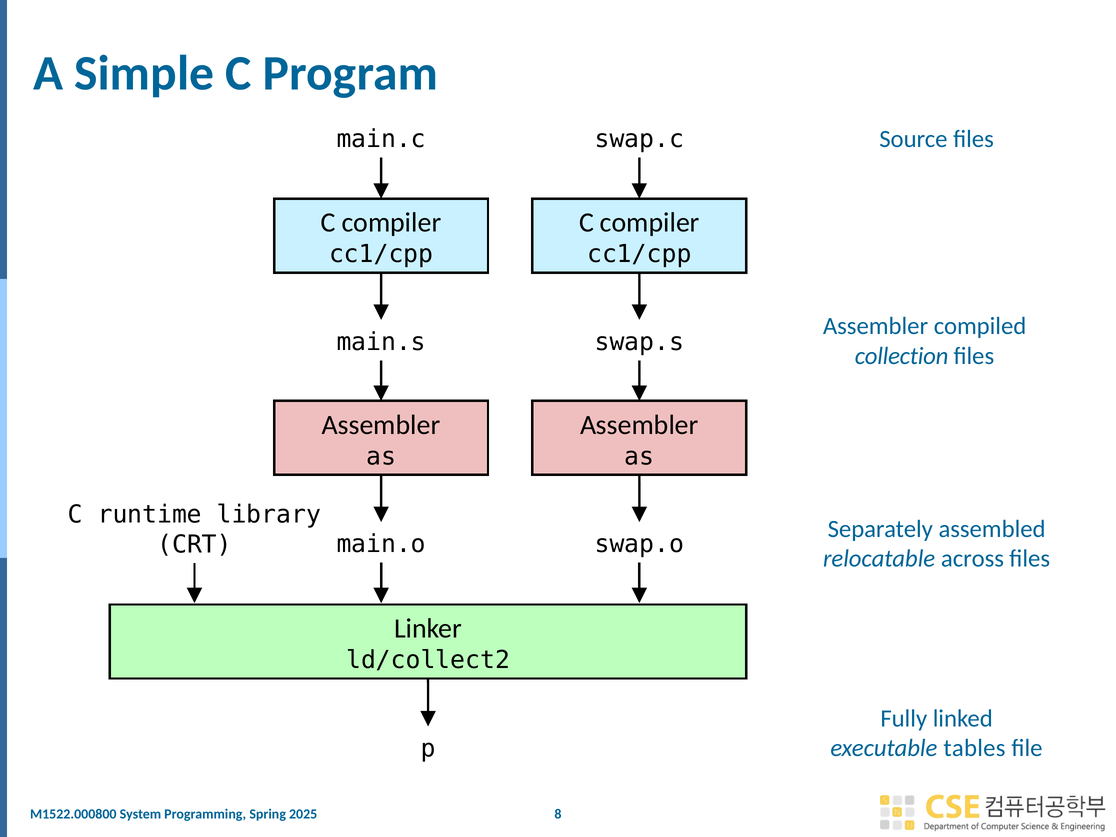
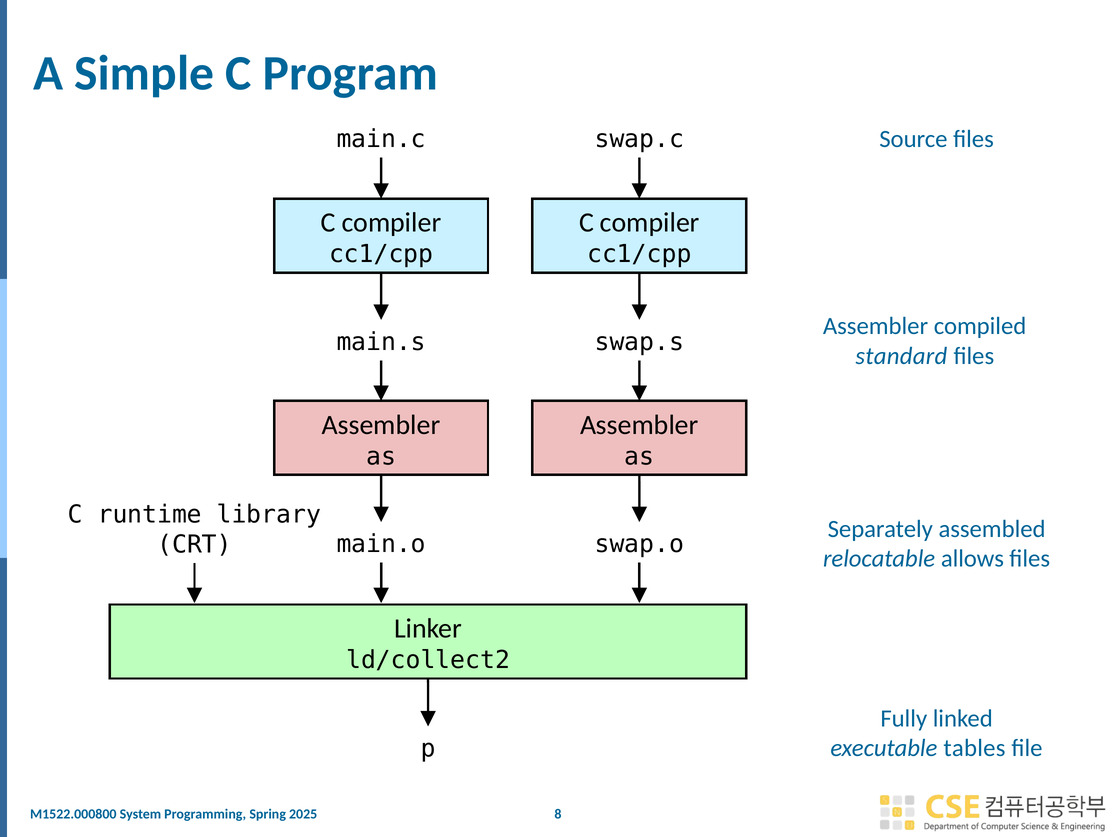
collection: collection -> standard (901, 356)
across: across -> allows (972, 559)
